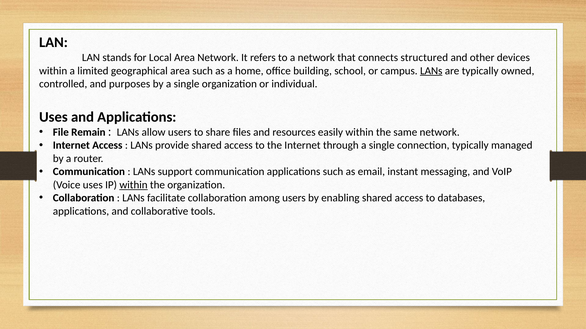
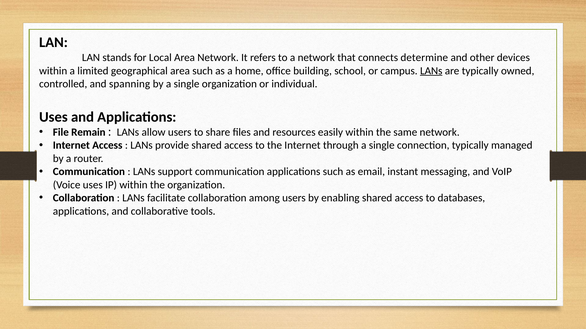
structured: structured -> determine (424, 58)
purposes: purposes -> spanning (130, 84)
within underline: present -> none (134, 185)
